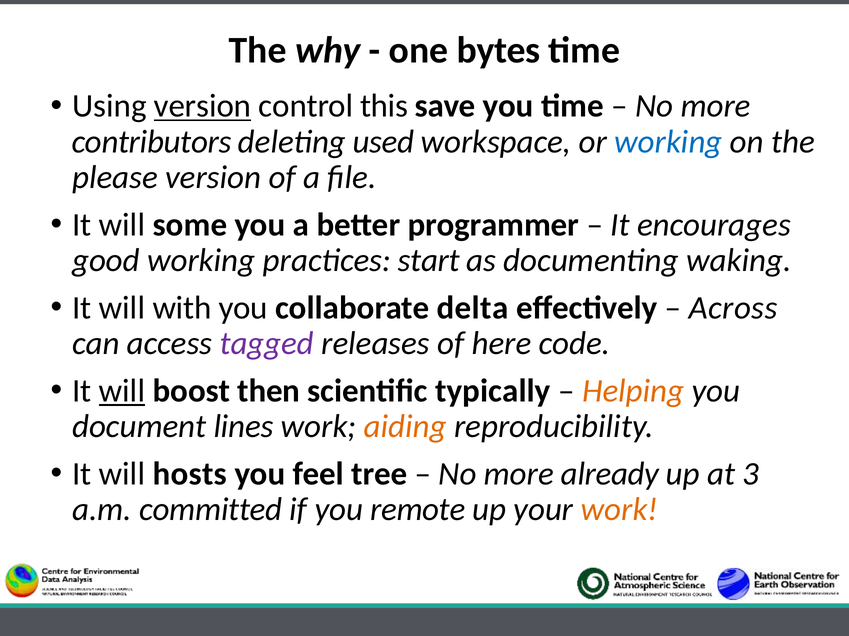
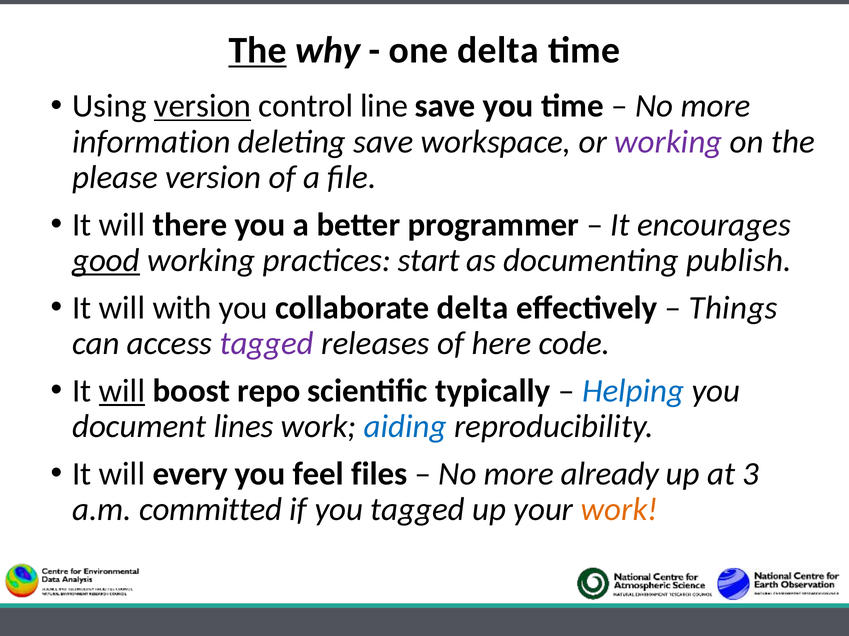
The underline: none -> present (258, 50)
one bytes: bytes -> delta (498, 50)
this: this -> line (384, 106)
contributors: contributors -> information (151, 142)
deleting used: used -> save (383, 142)
working colour: blue -> purple (668, 142)
some: some -> there (190, 225)
good underline: none -> present (106, 261)
waking: waking -> publish (739, 261)
Across: Across -> Things (733, 308)
then: then -> repo (269, 391)
Helping colour: orange -> blue (633, 391)
aiding colour: orange -> blue (405, 427)
hosts: hosts -> every (190, 474)
tree: tree -> files (379, 474)
you remote: remote -> tagged (418, 510)
